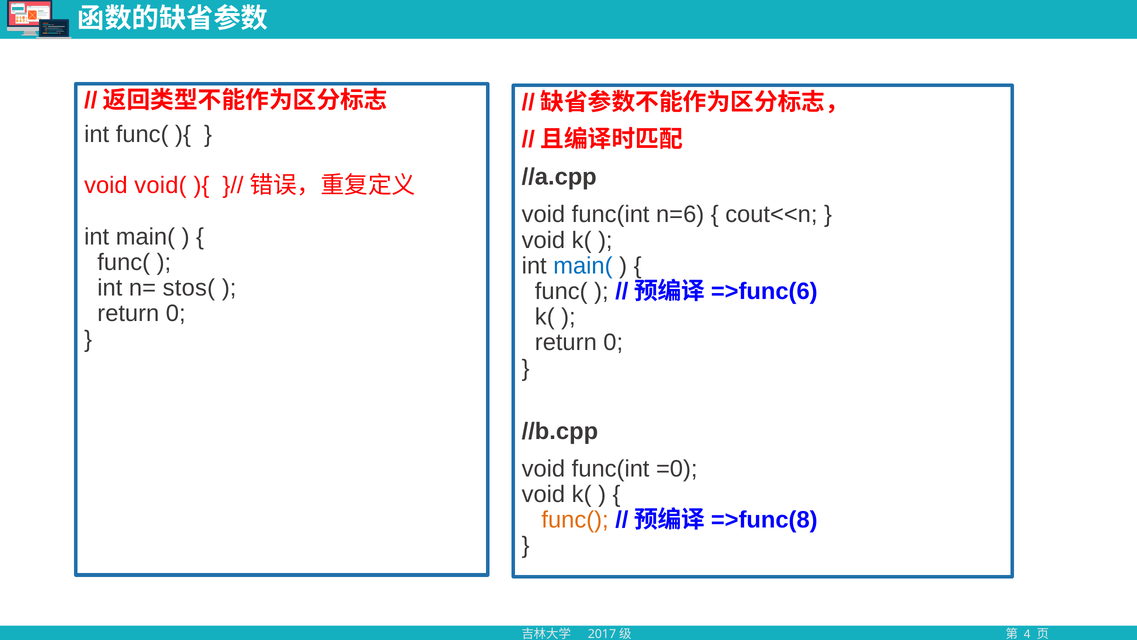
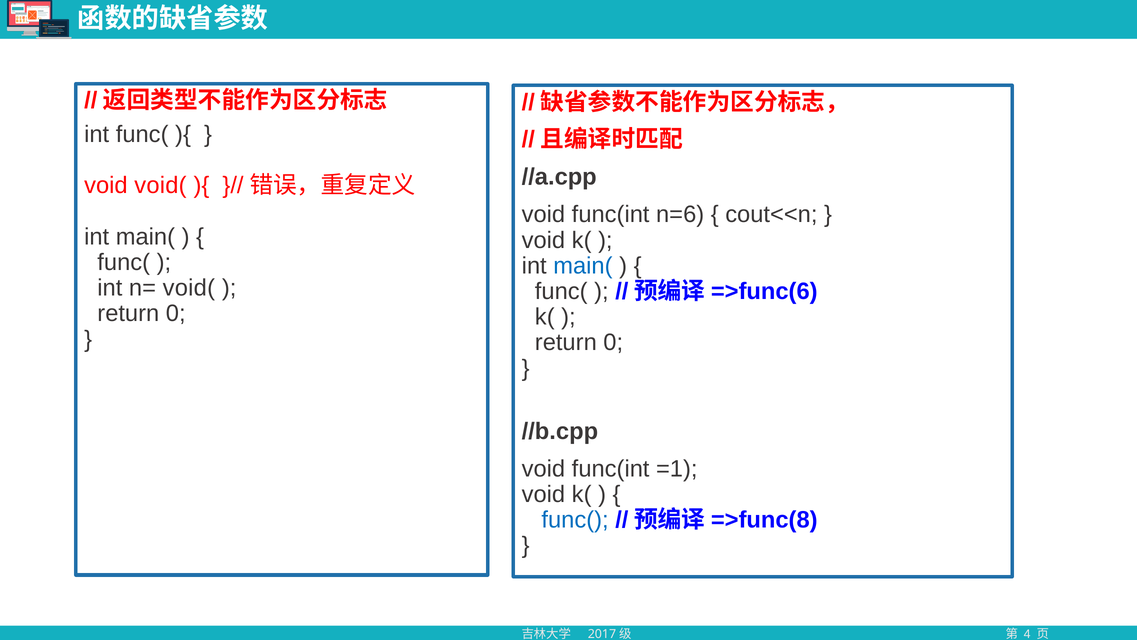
n= stos(: stos( -> void( (189, 288)
=0: =0 -> =1 (677, 468)
func( colour: orange -> blue (575, 520)
